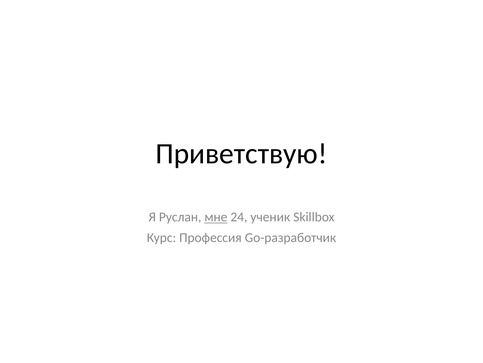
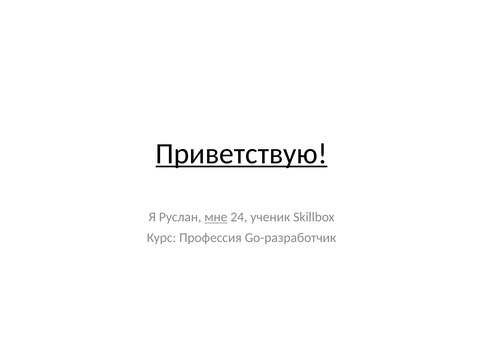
Приветствую underline: none -> present (241, 153)
